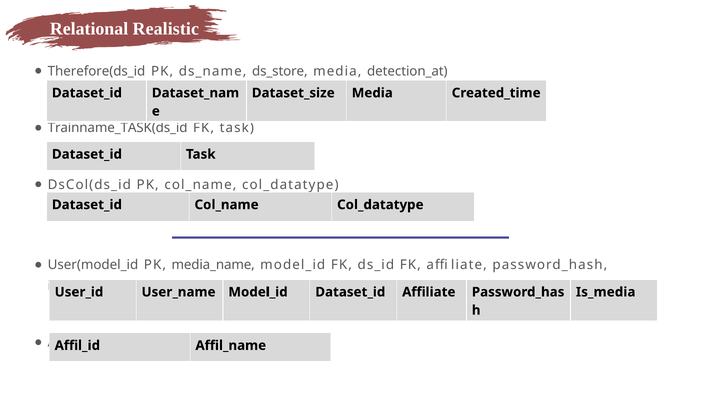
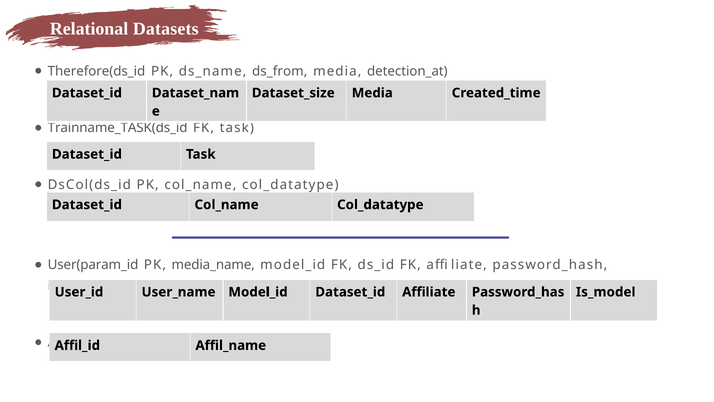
Realistic: Realistic -> Datasets (166, 29)
ds_store: ds_store -> ds_from (280, 71)
User(model_id: User(model_id -> User(param_id (93, 265)
Is_media: Is_media -> Is_model (606, 292)
